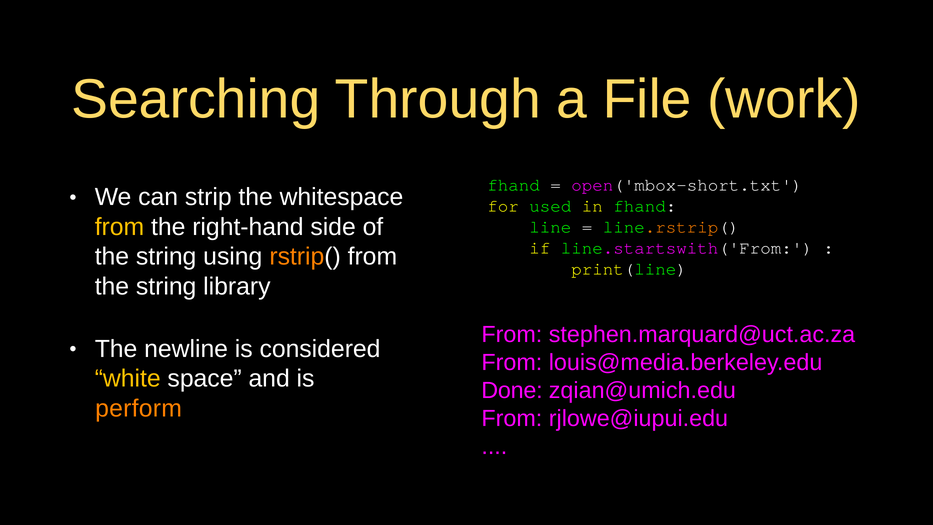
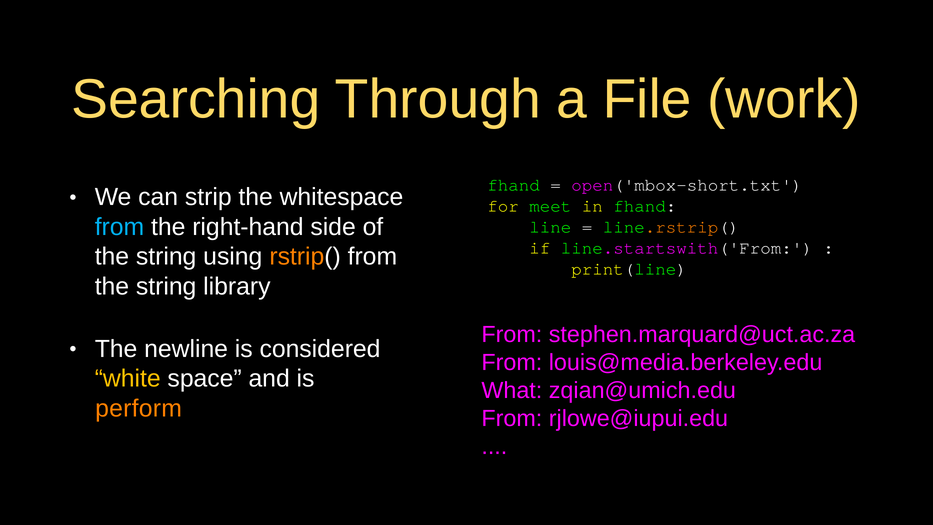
used: used -> meet (550, 206)
from colour: yellow -> light blue (119, 227)
Done: Done -> What (512, 391)
